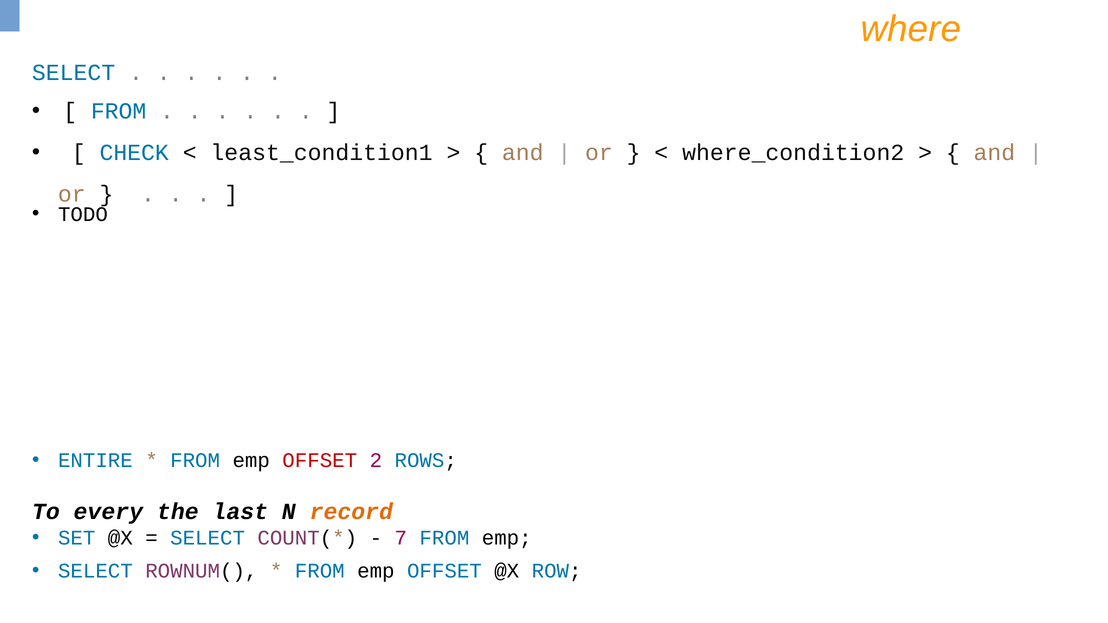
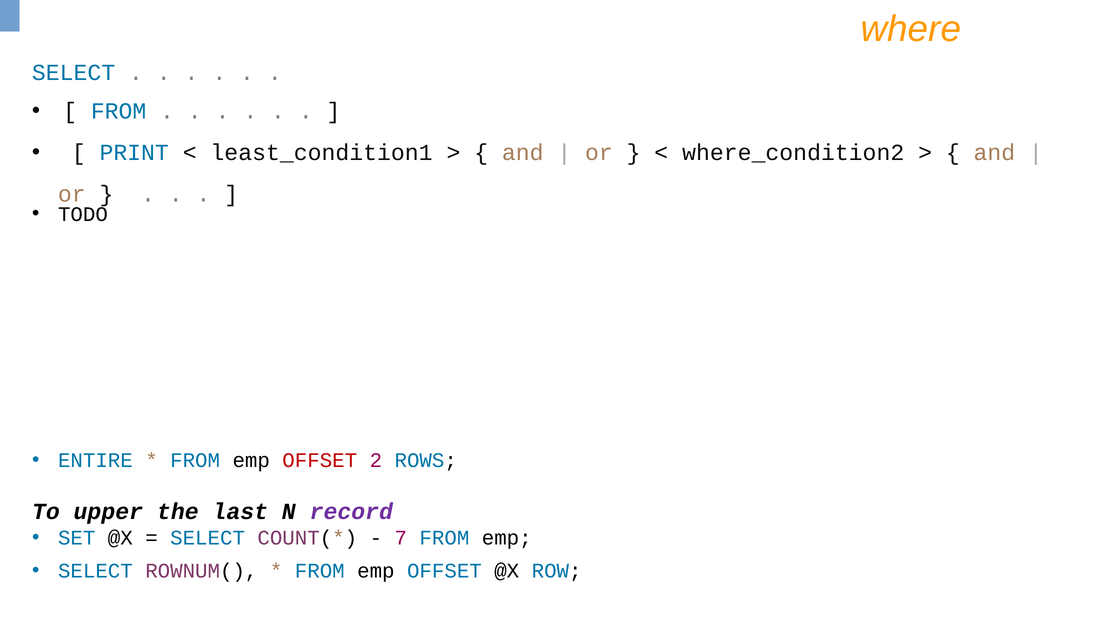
CHECK: CHECK -> PRINT (134, 153)
every: every -> upper (108, 512)
record colour: orange -> purple (351, 512)
